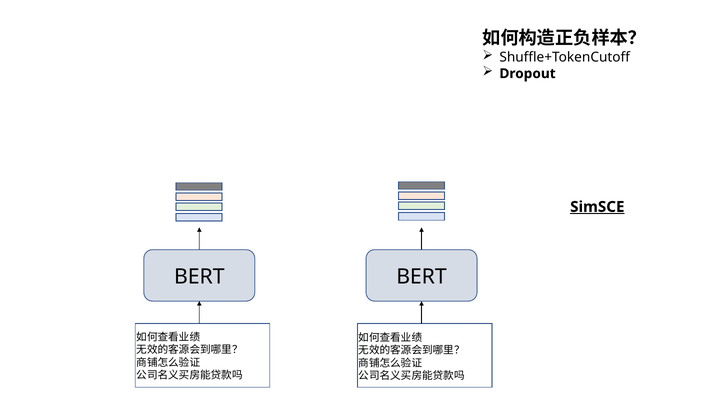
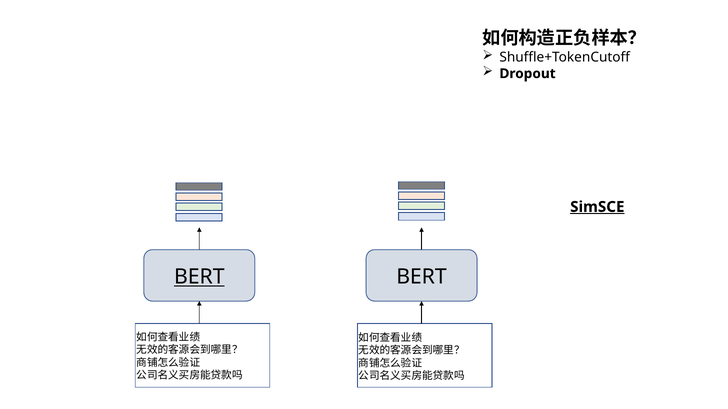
BERT underline: none -> present (199, 277)
